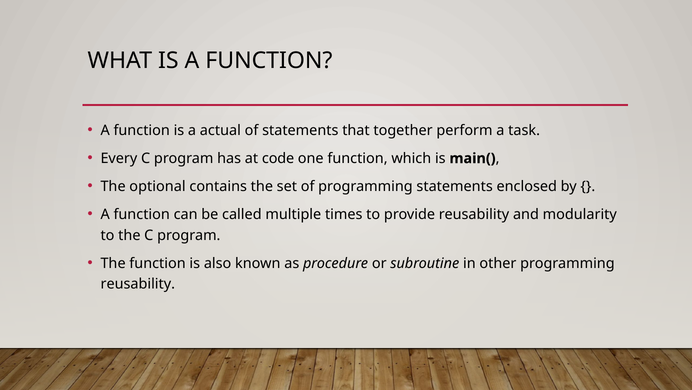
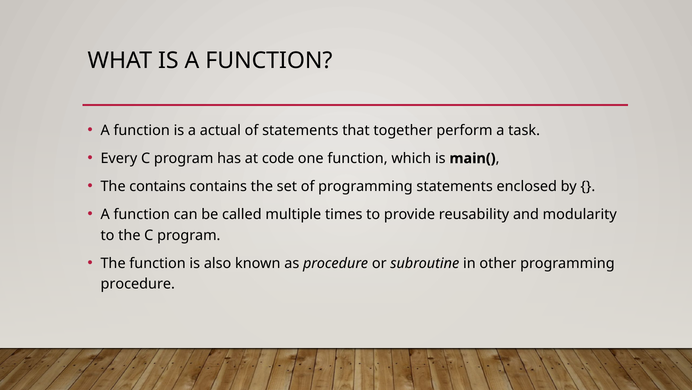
The optional: optional -> contains (158, 186)
reusability: reusability -> procedure (138, 284)
